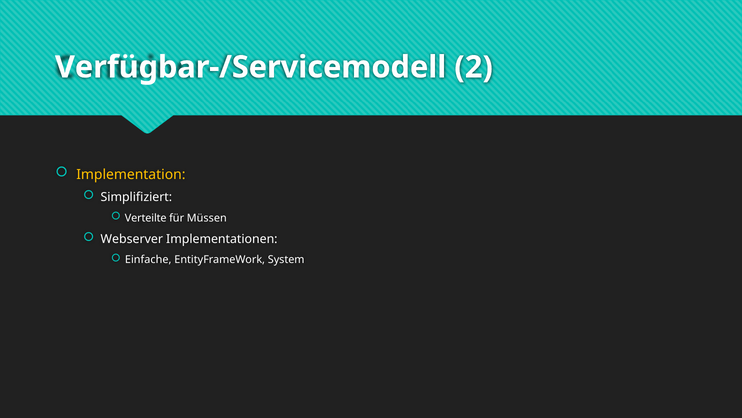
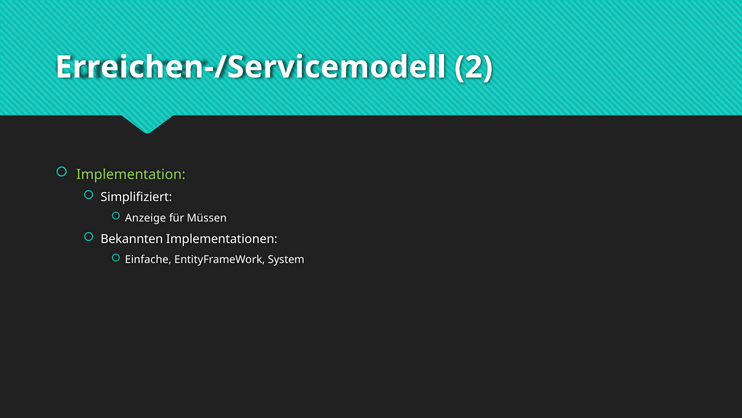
Verfügbar-/Servicemodell: Verfügbar-/Servicemodell -> Erreichen-/Servicemodell (250, 67)
Implementation colour: yellow -> light green (131, 174)
Verteilte: Verteilte -> Anzeige (146, 218)
Webserver: Webserver -> Bekannten (132, 239)
